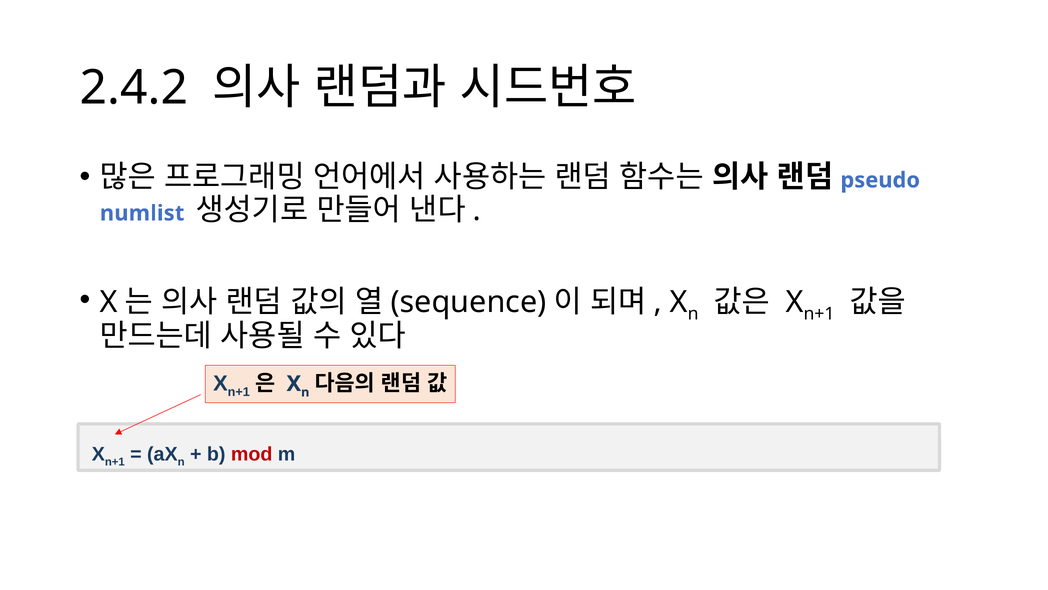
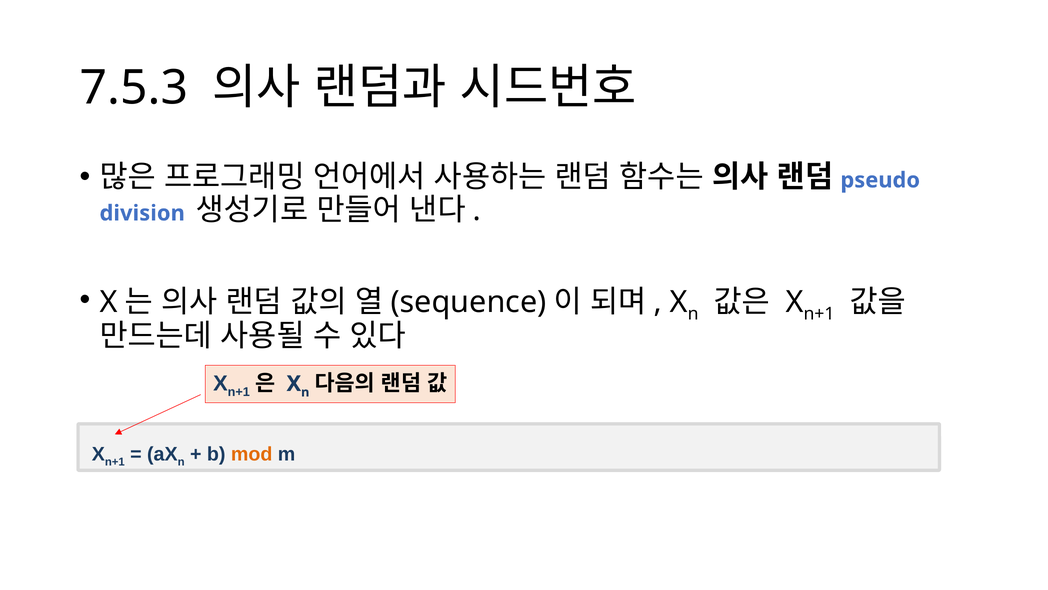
2.4.2: 2.4.2 -> 7.5.3 (134, 88)
numlist: numlist -> division (142, 213)
mod colour: red -> orange (252, 454)
